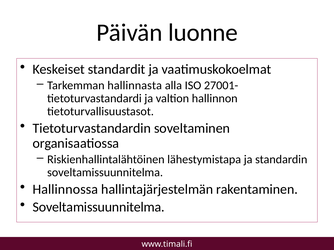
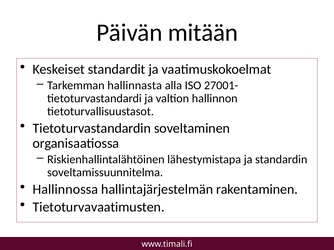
luonne: luonne -> mitään (203, 33)
Soveltamissuunnitelma: Soveltamissuunnitelma -> Tietoturvavaatimusten (99, 207)
